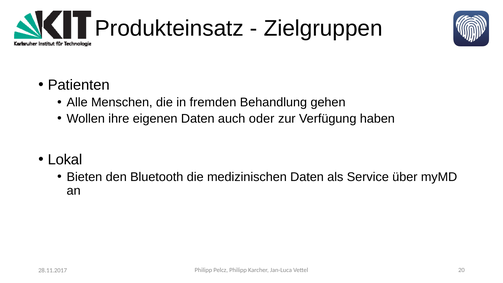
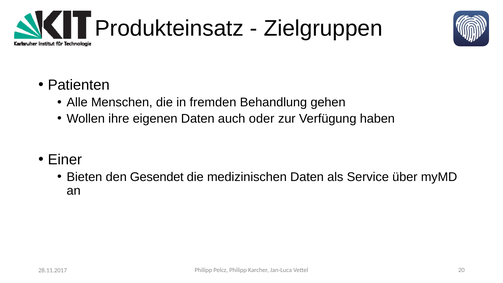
Lokal: Lokal -> Einer (65, 160)
Bluetooth: Bluetooth -> Gesendet (157, 177)
